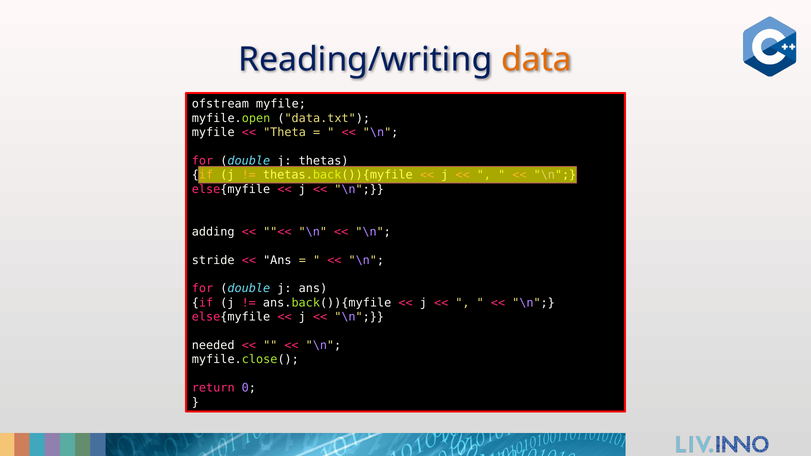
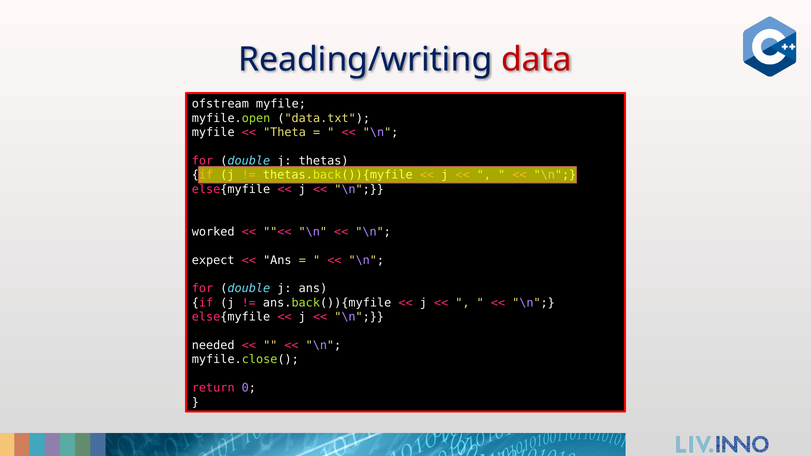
data colour: orange -> red (536, 59)
adding: adding -> worked (213, 232)
stride: stride -> expect (213, 260)
